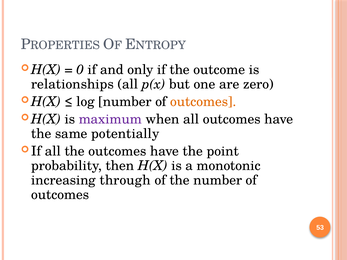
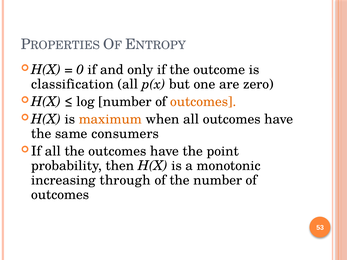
relationships: relationships -> classification (72, 84)
maximum colour: purple -> orange (110, 119)
potentially: potentially -> consumers (125, 134)
